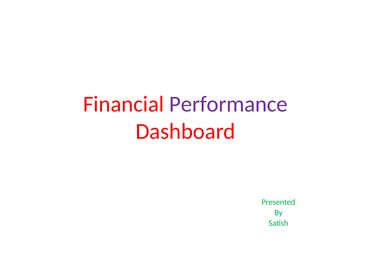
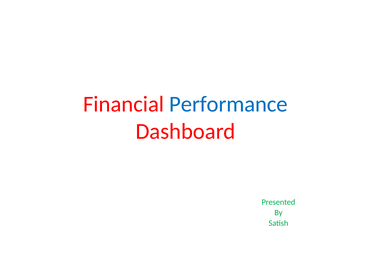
Performance colour: purple -> blue (228, 104)
